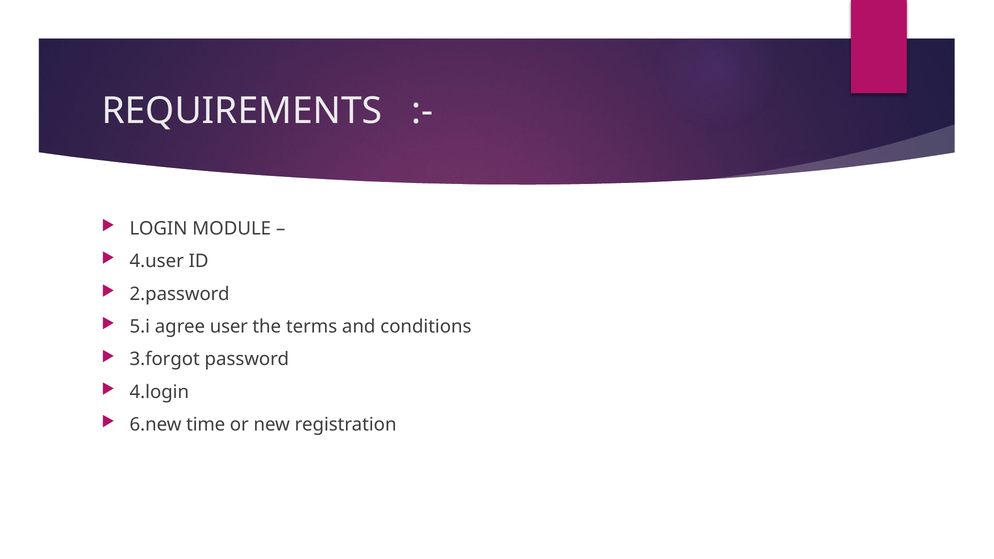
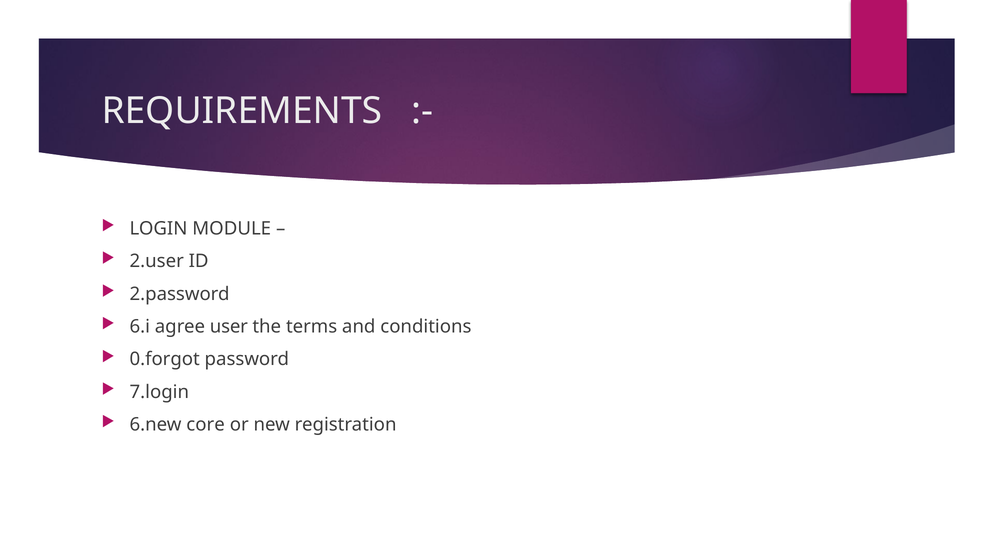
4.user: 4.user -> 2.user (157, 261)
5.i: 5.i -> 6.i (140, 327)
3.forgot: 3.forgot -> 0.forgot (165, 359)
4.login: 4.login -> 7.login (159, 392)
time: time -> core (206, 425)
